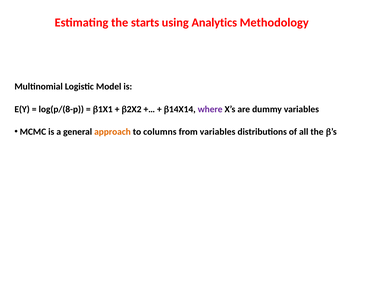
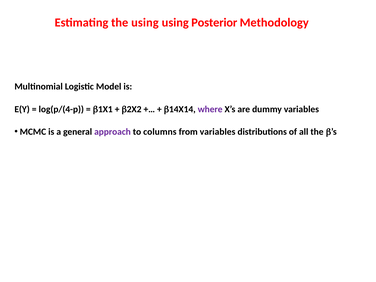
the starts: starts -> using (145, 23)
Analytics: Analytics -> Posterior (214, 23)
log(p/(8-p: log(p/(8-p -> log(p/(4-p (61, 109)
approach colour: orange -> purple (112, 132)
